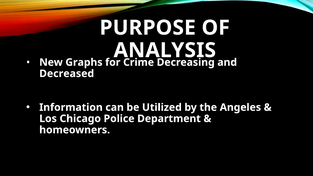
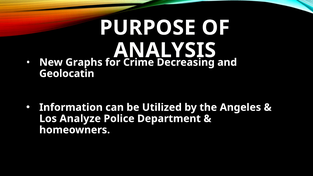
Decreased: Decreased -> Geolocatin (67, 74)
Chicago: Chicago -> Analyze (80, 119)
